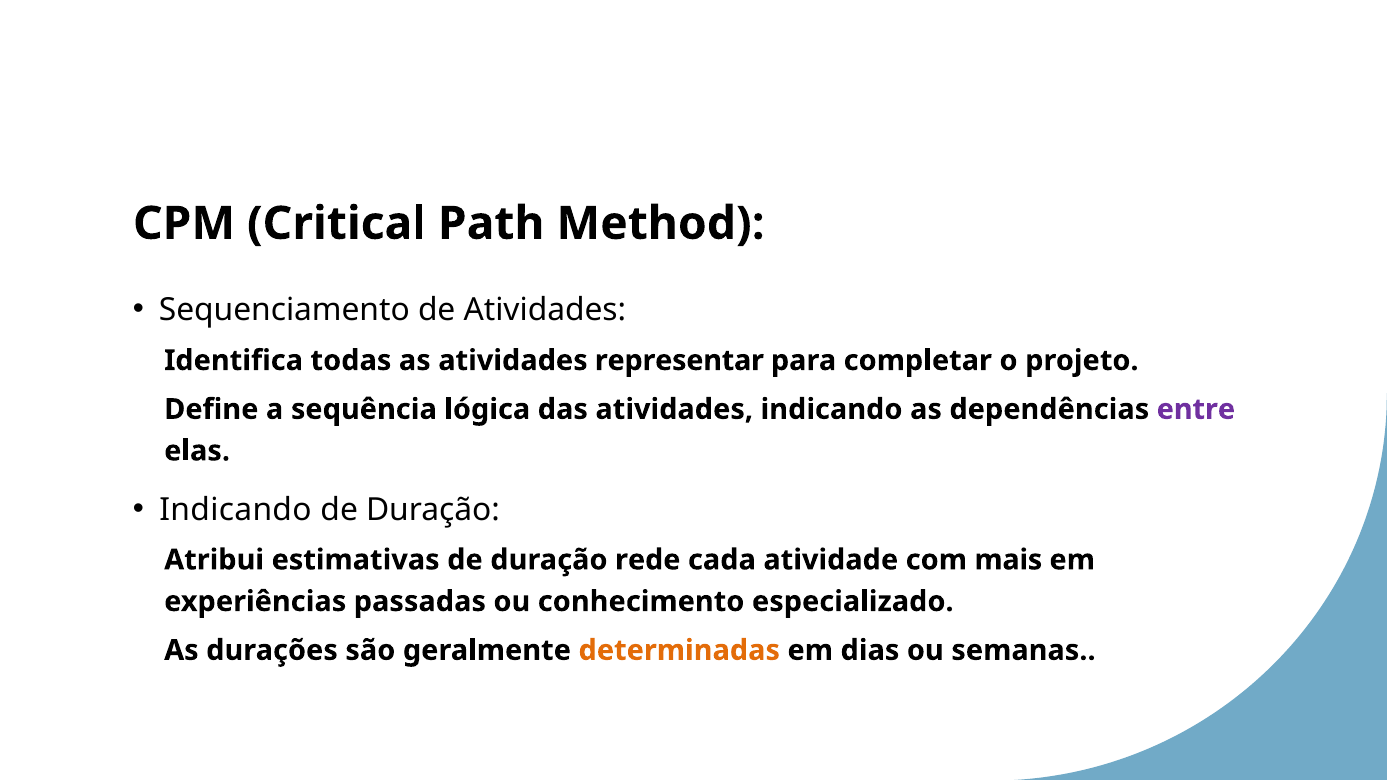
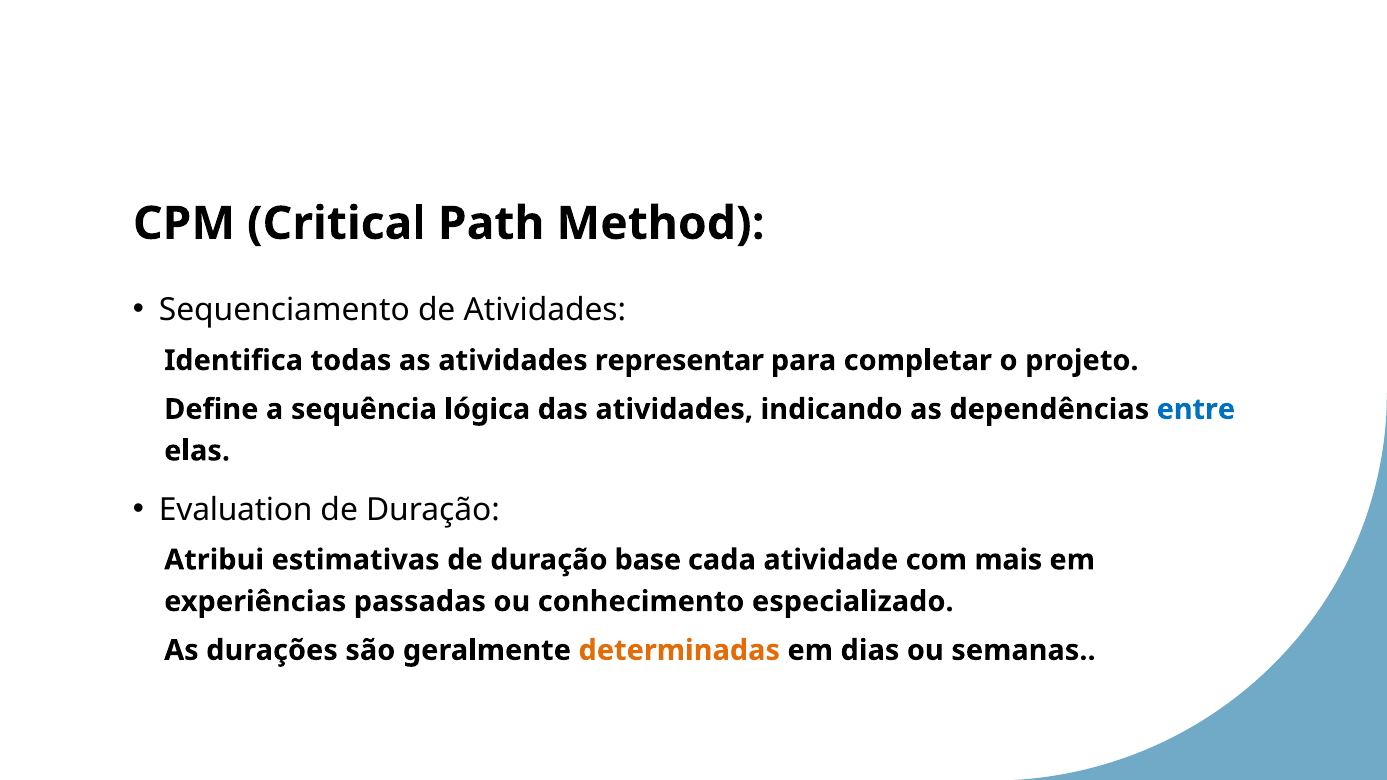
entre colour: purple -> blue (1196, 409)
Indicando: Indicando -> Evaluation (236, 510)
rede: rede -> base (648, 560)
